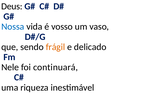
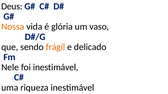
Nossa colour: blue -> orange (13, 27)
vosso: vosso -> glória (62, 27)
foi continuará: continuará -> inestimável (56, 68)
